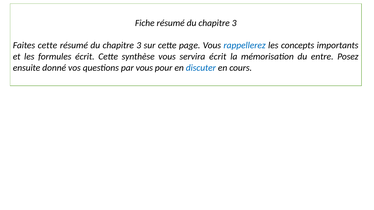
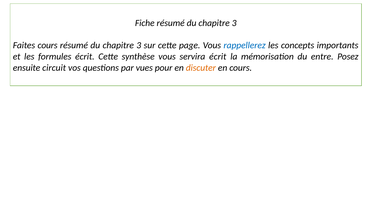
Faites cette: cette -> cours (48, 45)
donné: donné -> circuit (54, 68)
par vous: vous -> vues (144, 68)
discuter colour: blue -> orange (201, 68)
